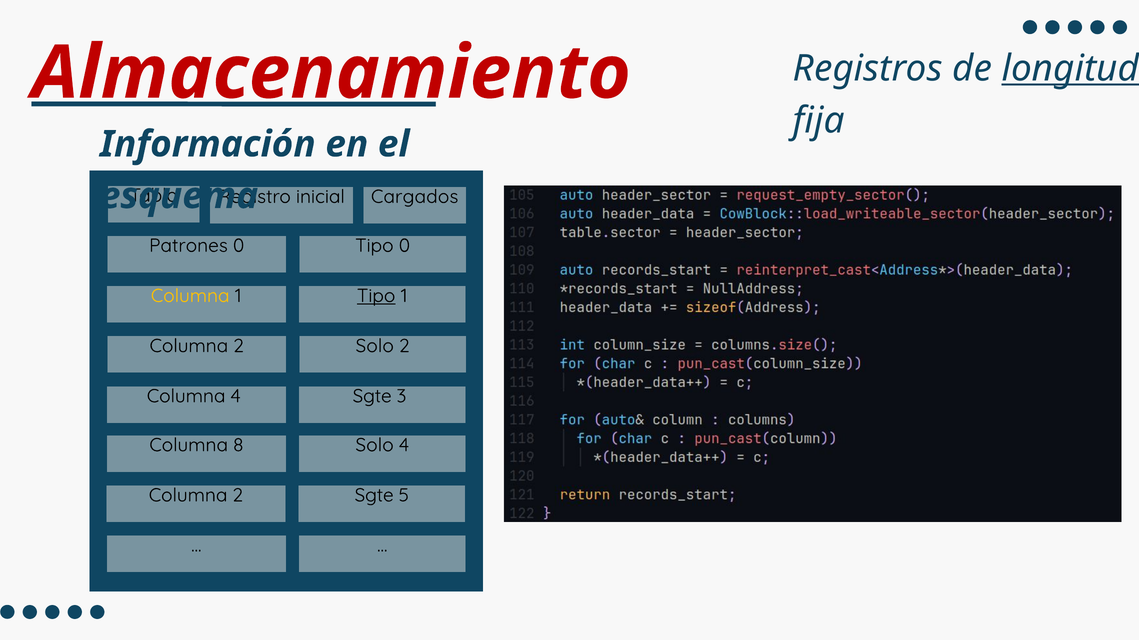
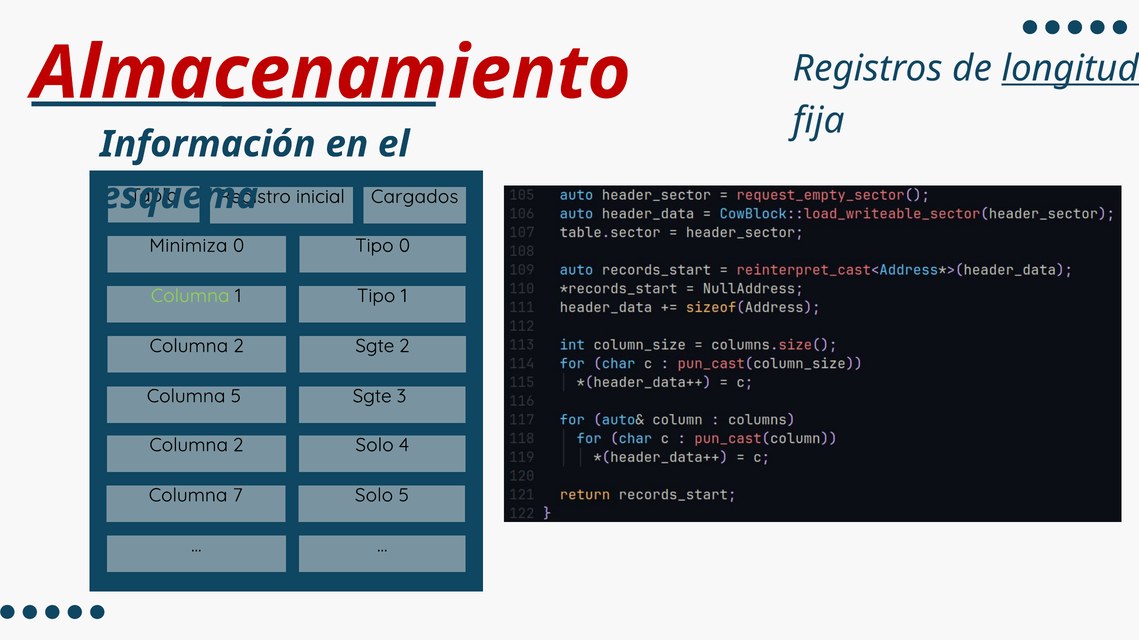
Patrones: Patrones -> Minimiza (188, 246)
Columna colour: yellow -> light green (190, 296)
Tipo underline: present -> none (376, 296)
Solo: Solo -> Sgte (375, 346)
Columna 4: 4 -> 5 (236, 396)
8: 8 -> 2 (238, 445)
2: 2 -> 7 (238, 496)
Sgte: Sgte -> Solo (374, 496)
